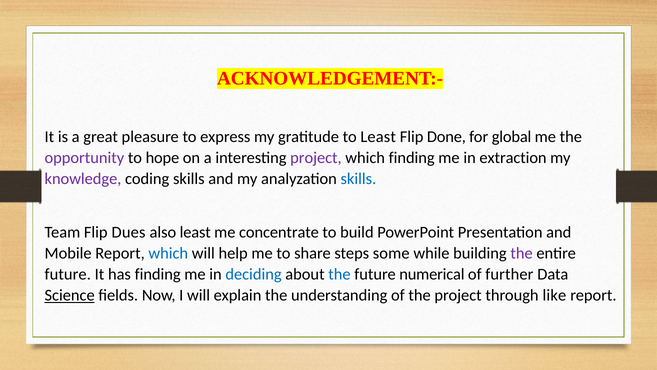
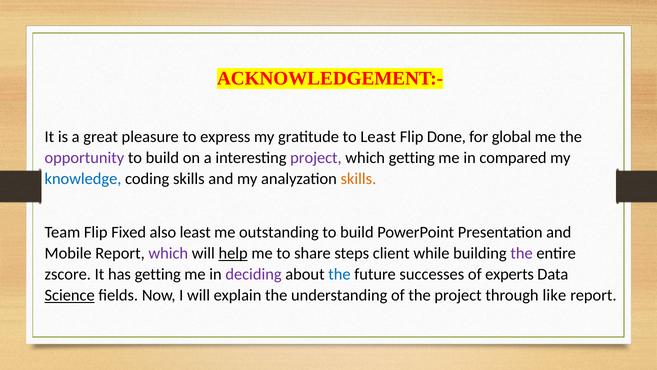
hope: hope -> build (162, 158)
which finding: finding -> getting (412, 158)
extraction: extraction -> compared (513, 158)
knowledge colour: purple -> blue (83, 179)
skills colour: blue -> orange (358, 179)
Dues: Dues -> Fixed (129, 232)
concentrate: concentrate -> outstanding (279, 232)
which colour: blue -> purple (168, 253)
help underline: none -> present (233, 253)
some: some -> client (391, 253)
future: future -> zscore (68, 274)
has finding: finding -> getting (158, 274)
deciding colour: blue -> purple (254, 274)
numerical: numerical -> successes (432, 274)
further: further -> experts (510, 274)
